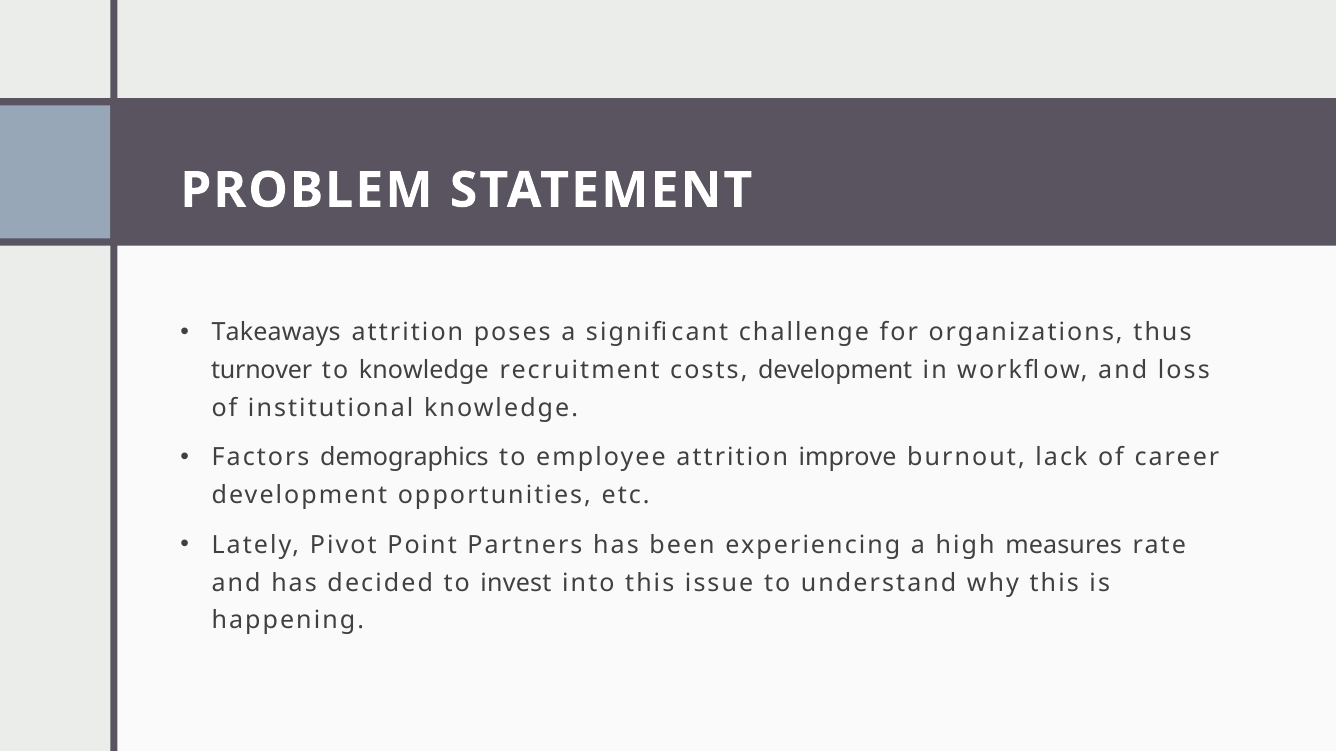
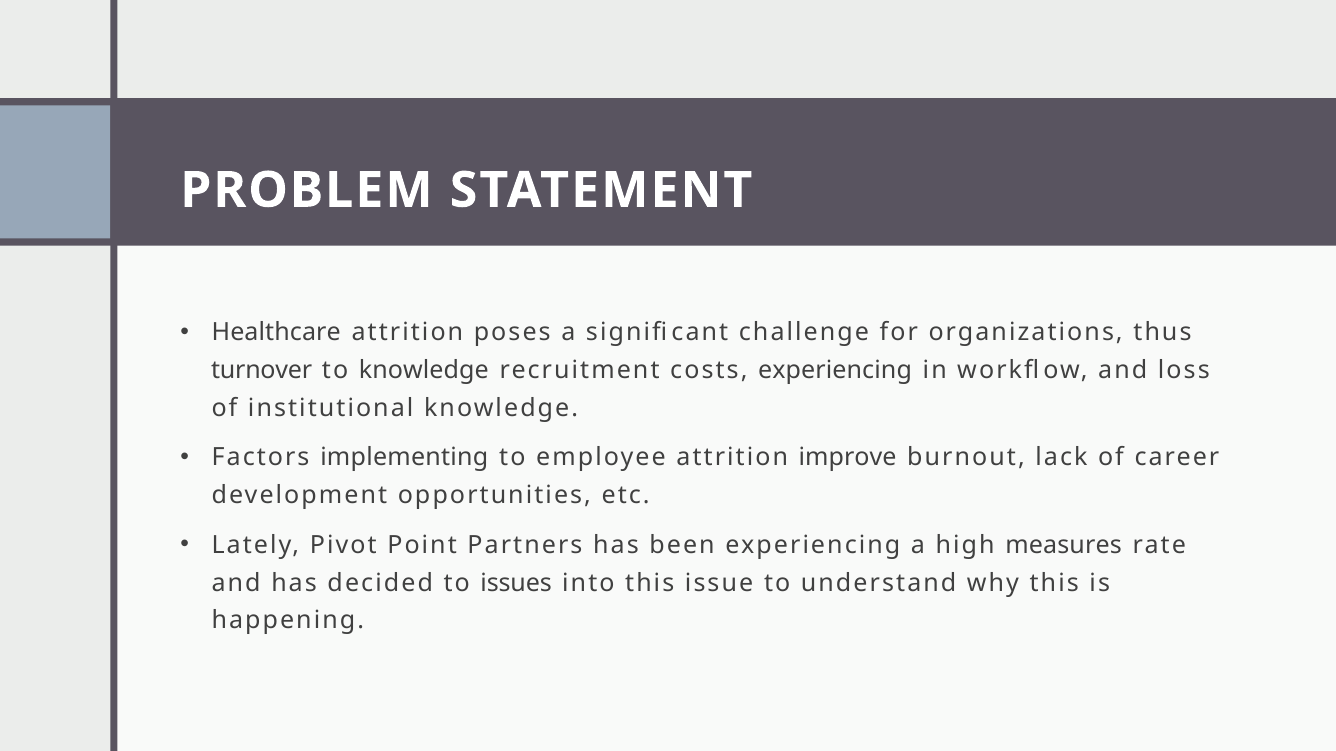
Takeaways: Takeaways -> Healthcare (276, 333)
costs development: development -> experiencing (835, 371)
demographics: demographics -> implementing (404, 458)
invest: invest -> issues (516, 583)
